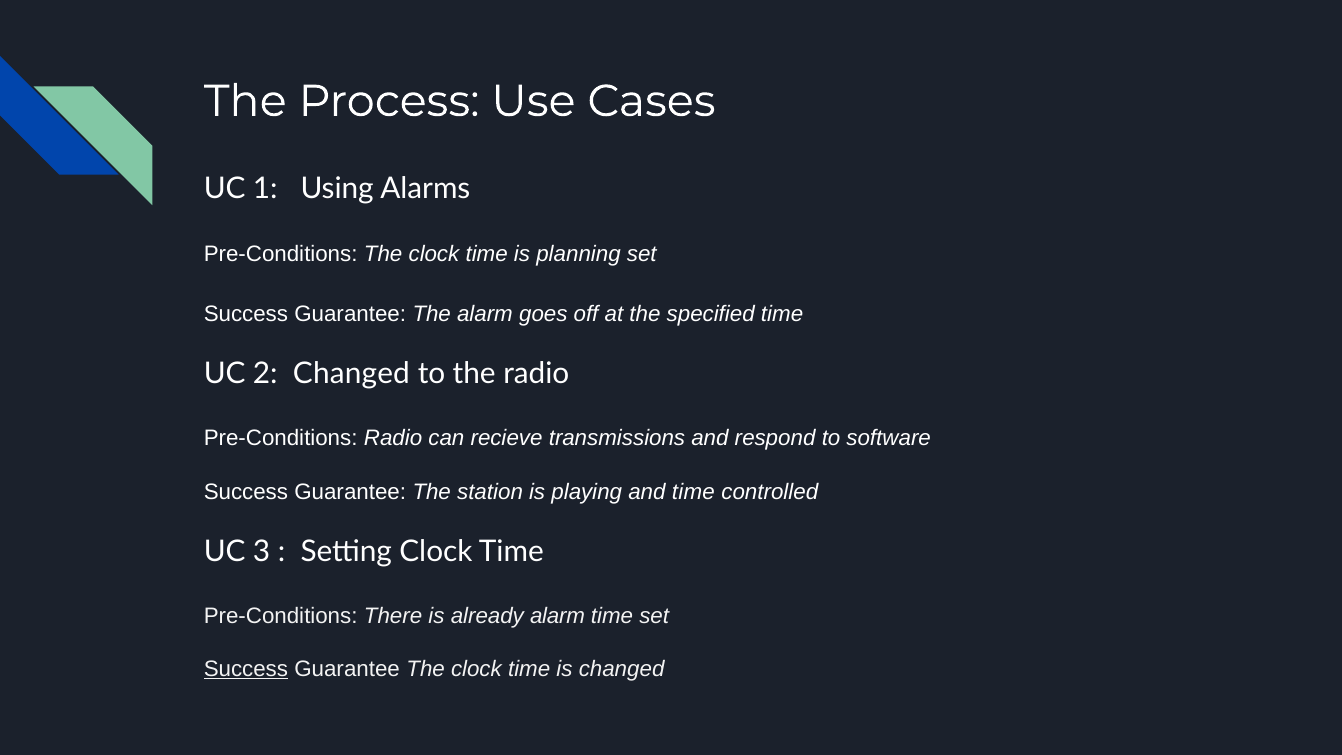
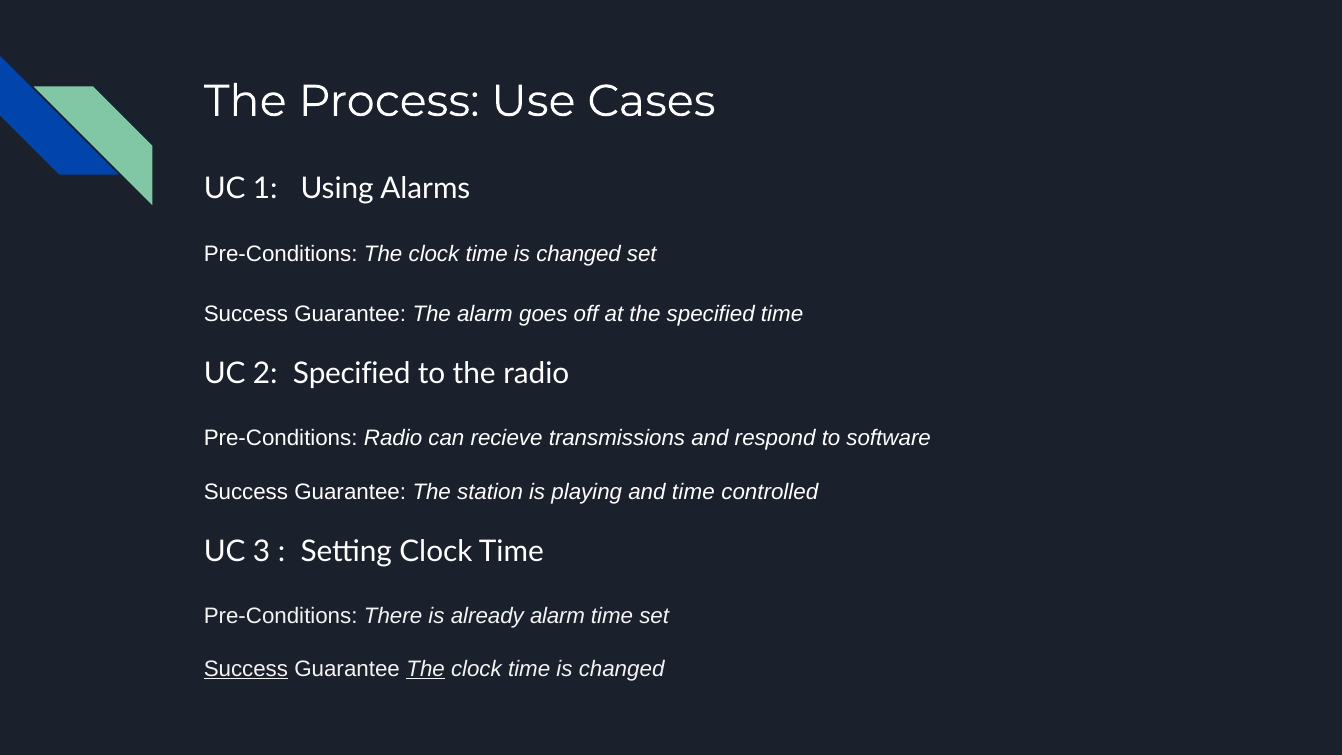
planning: planning -> changed (579, 254)
2 Changed: Changed -> Specified (352, 374)
The underline: none -> present (426, 669)
